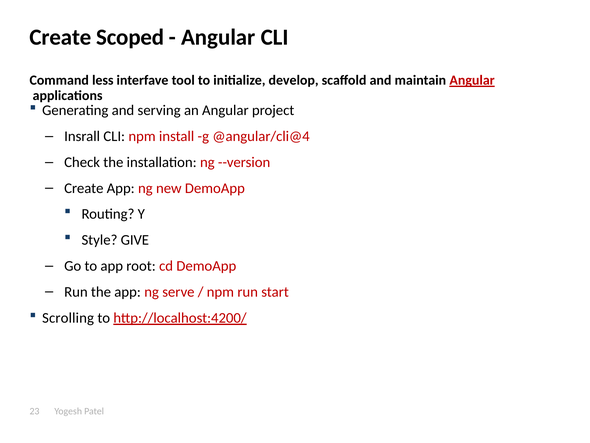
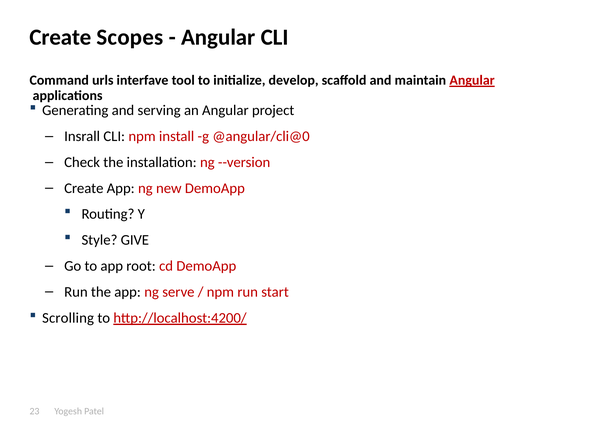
Scoped: Scoped -> Scopes (130, 37)
less: less -> urls (103, 80)
@angular/cli@4: @angular/cli@4 -> @angular/cli@0 (261, 136)
